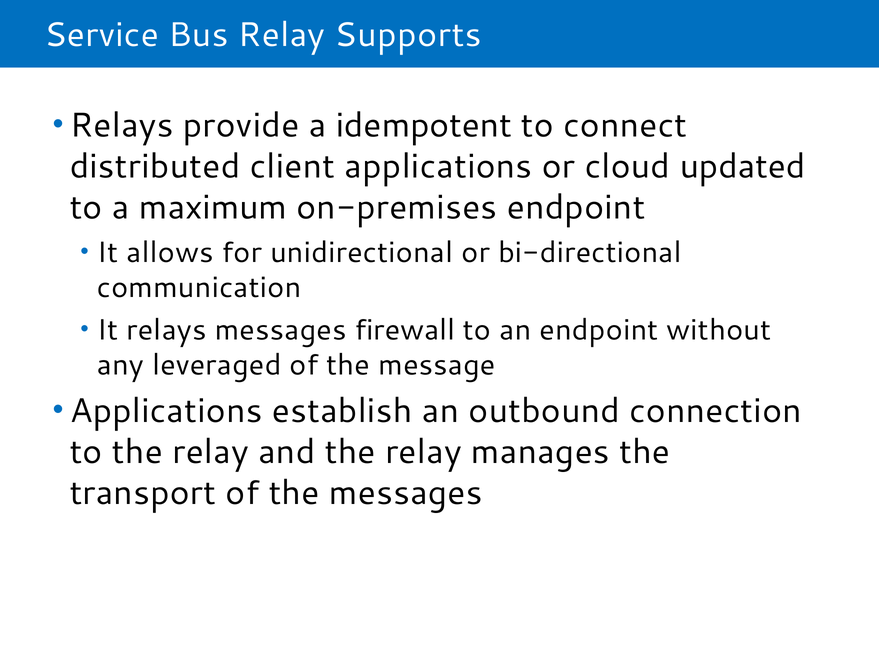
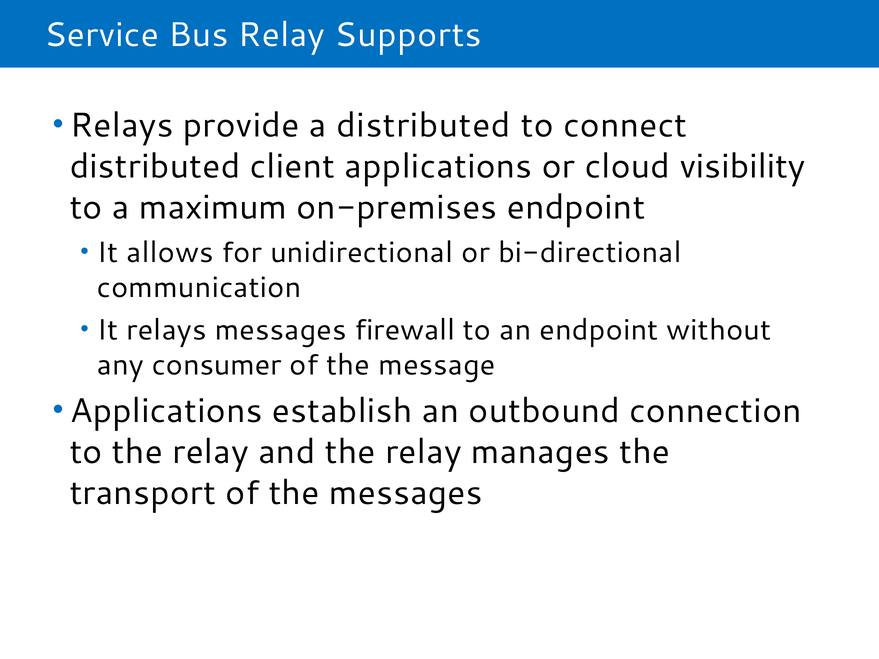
a idempotent: idempotent -> distributed (423, 125)
updated: updated -> visibility (743, 166)
leveraged: leveraged -> consumer (217, 365)
